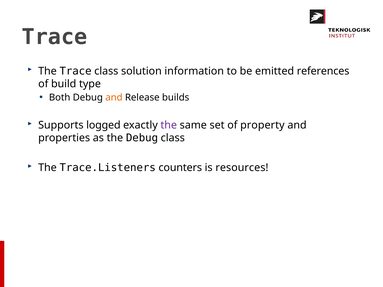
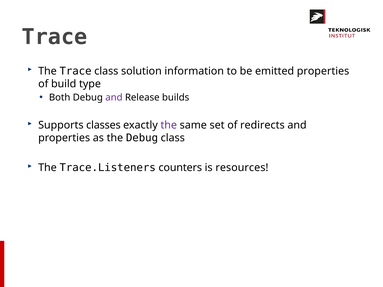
emitted references: references -> properties (323, 71)
and colour: orange -> purple (114, 98)
logged: logged -> classes (103, 125)
property: property -> redirects (262, 125)
